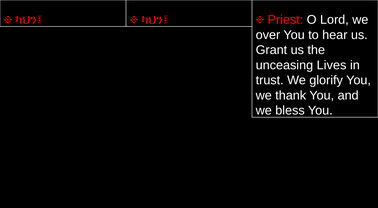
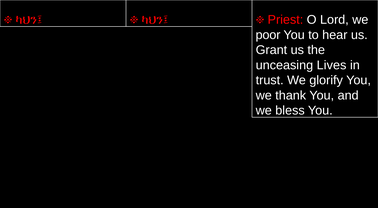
over: over -> poor (268, 35)
